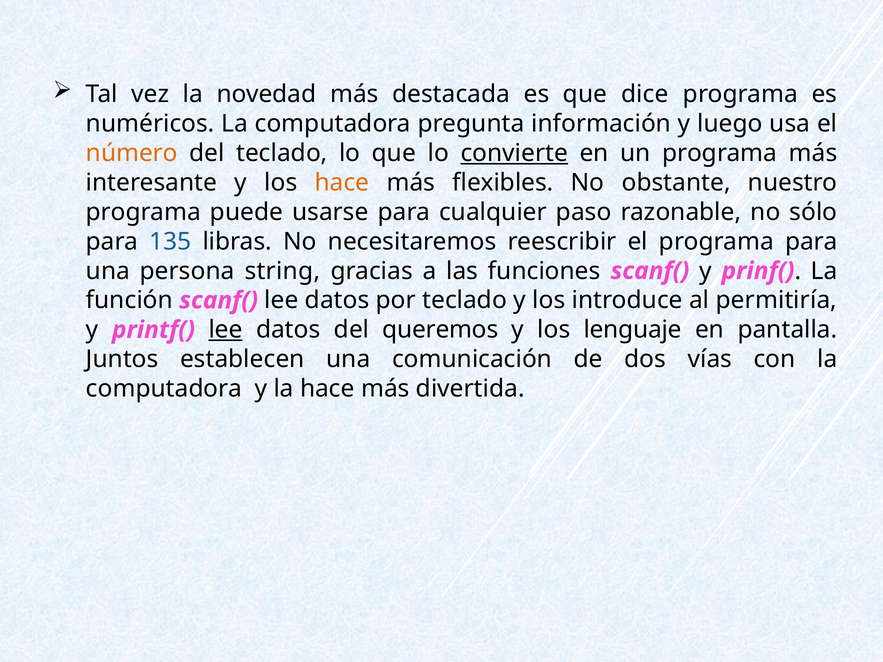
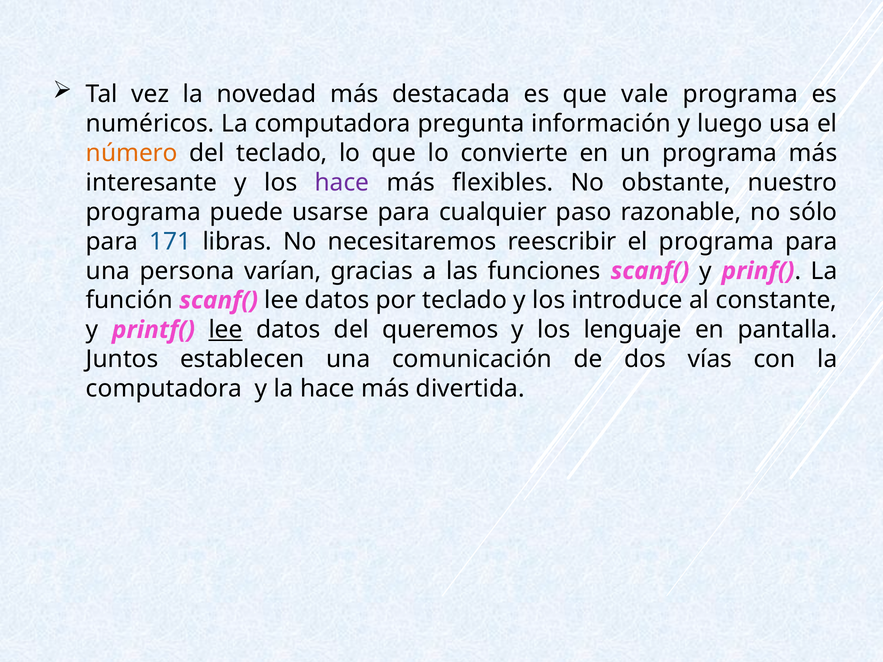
dice: dice -> vale (645, 94)
convierte underline: present -> none (514, 153)
hace colour: orange -> purple (342, 183)
135: 135 -> 171 (170, 242)
string: string -> varían (283, 271)
permitiría: permitiría -> constante (776, 300)
